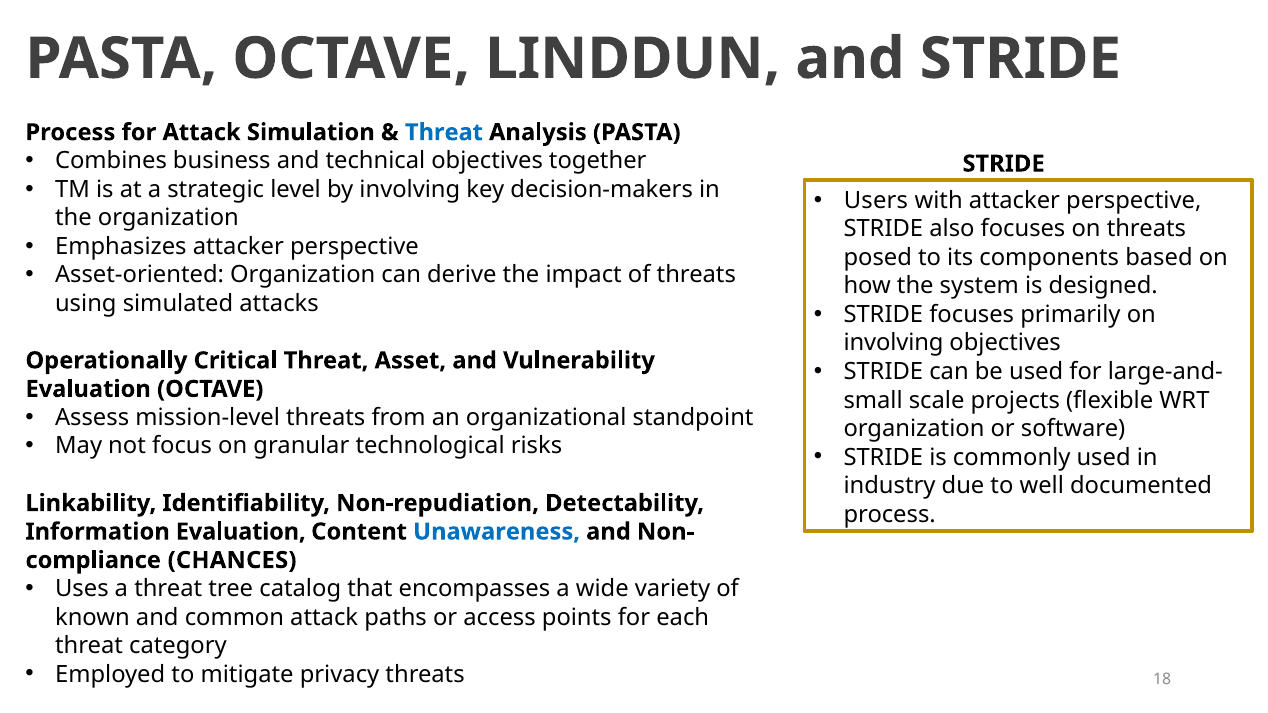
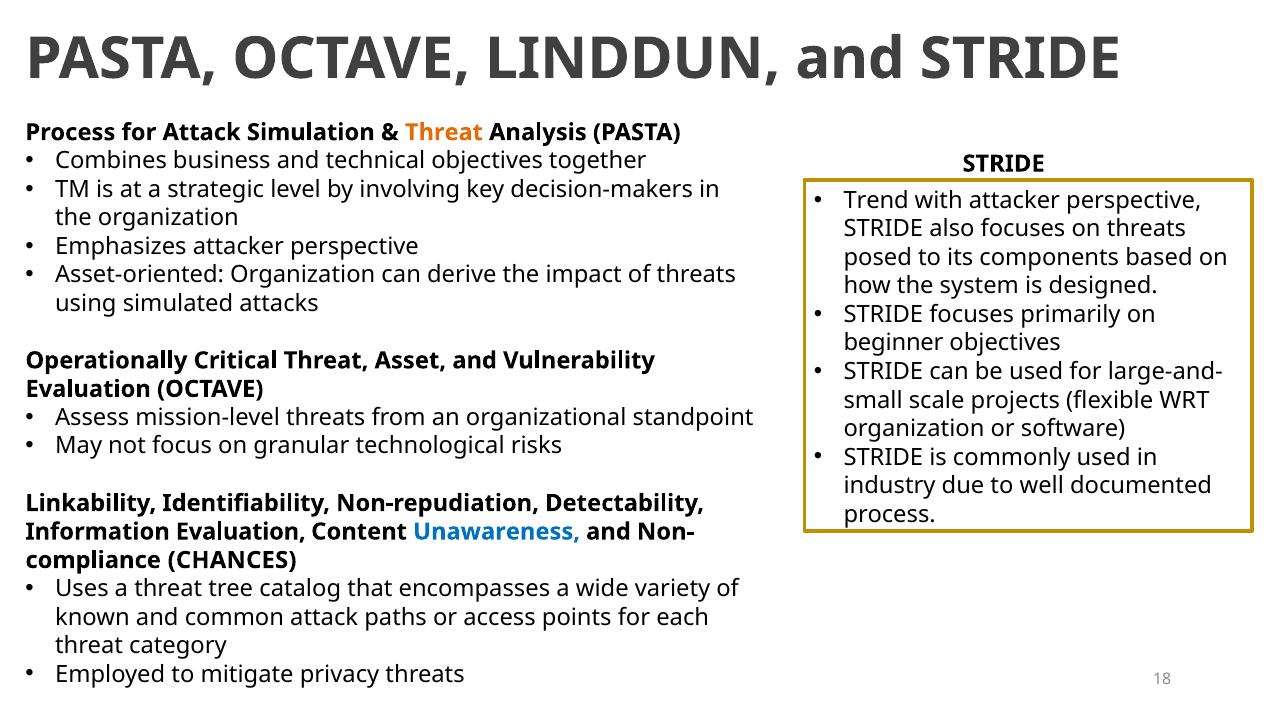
Threat colour: blue -> orange (444, 132)
Users: Users -> Trend (876, 201)
involving: involving -> beginner (894, 343)
